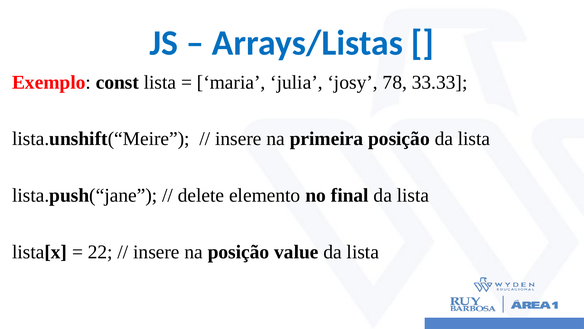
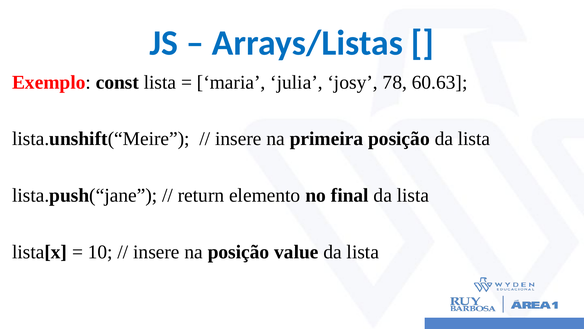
33.33: 33.33 -> 60.63 (440, 82)
delete: delete -> return (201, 195)
22: 22 -> 10 (100, 252)
